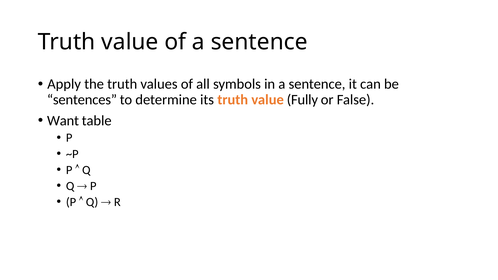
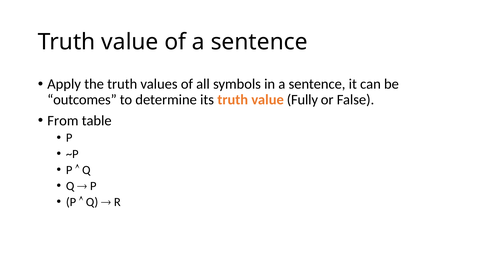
sentences: sentences -> outcomes (82, 100)
Want: Want -> From (63, 121)
